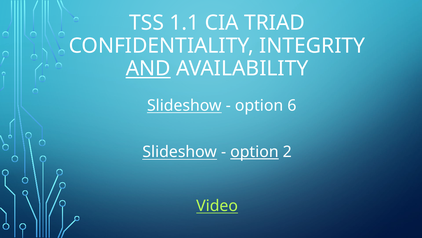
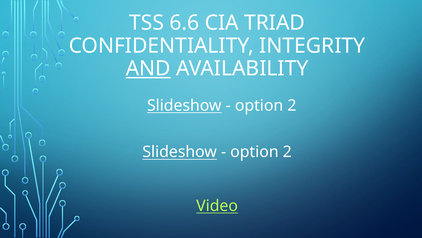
1.1: 1.1 -> 6.6 (184, 23)
6: 6 -> 2 (292, 105)
option underline: present -> none (254, 152)
